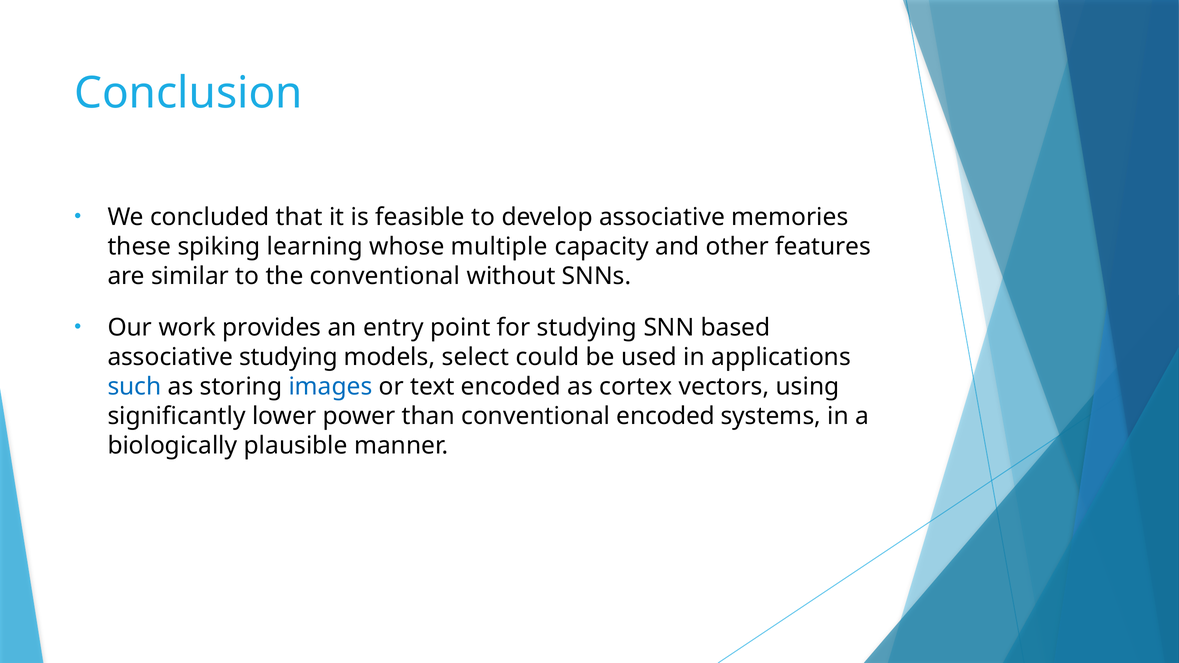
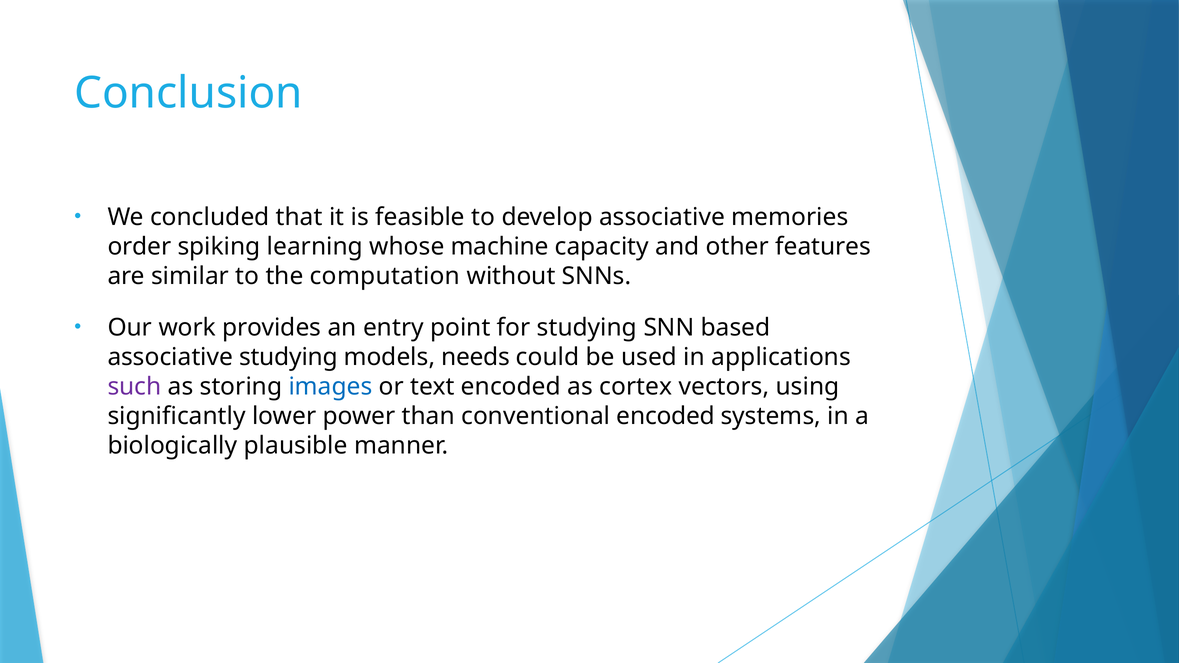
these: these -> order (139, 247)
multiple: multiple -> machine (500, 247)
the conventional: conventional -> computation (385, 276)
select: select -> needs (476, 357)
such colour: blue -> purple (134, 387)
